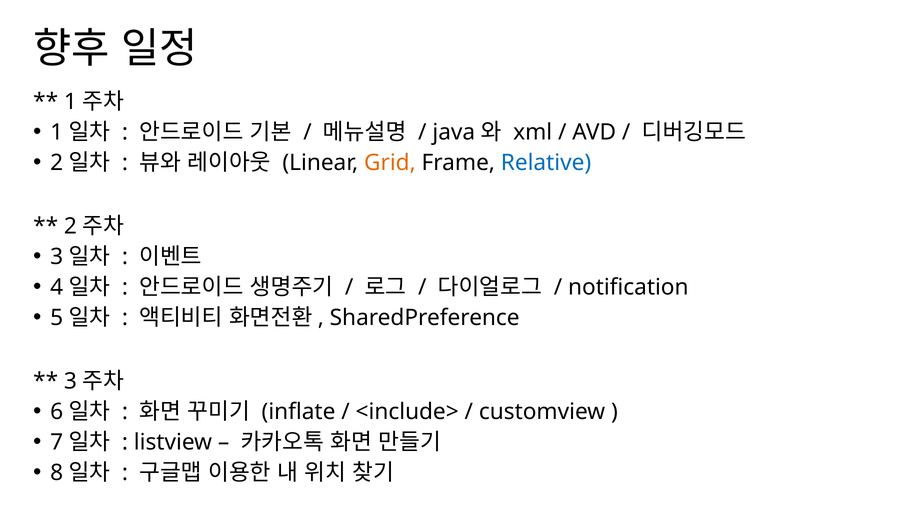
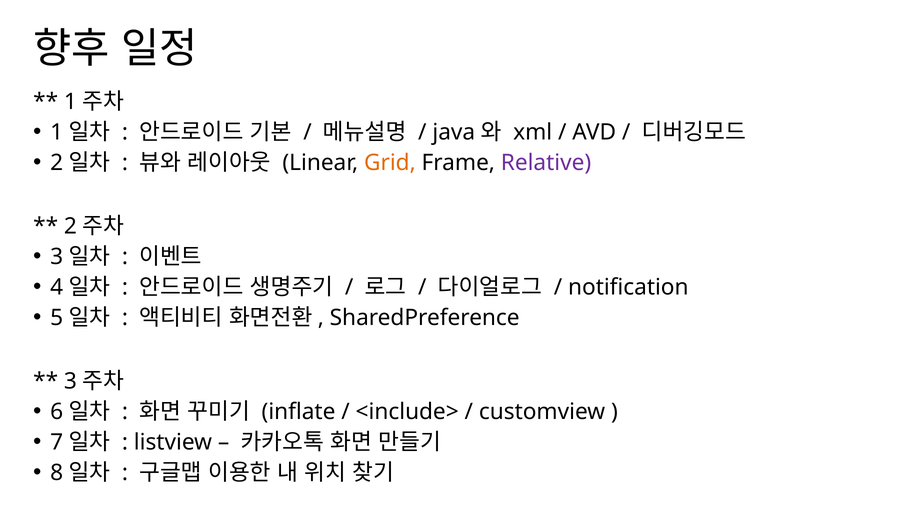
Relative colour: blue -> purple (546, 163)
